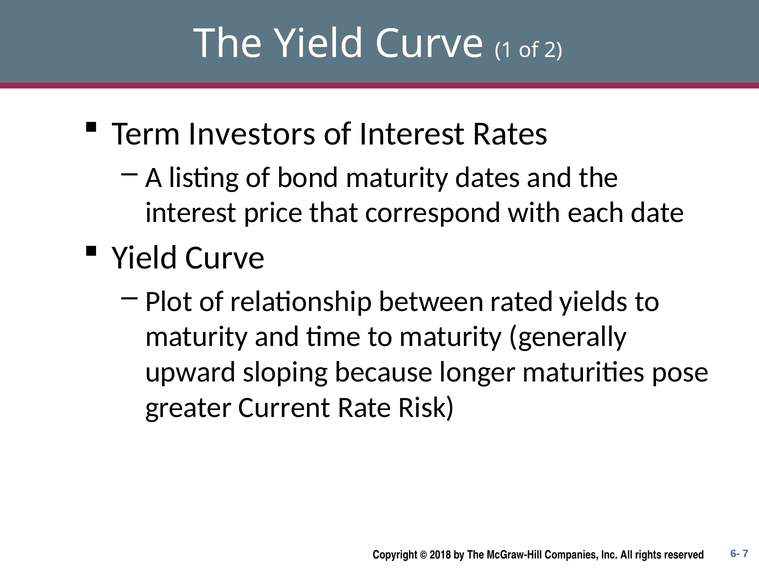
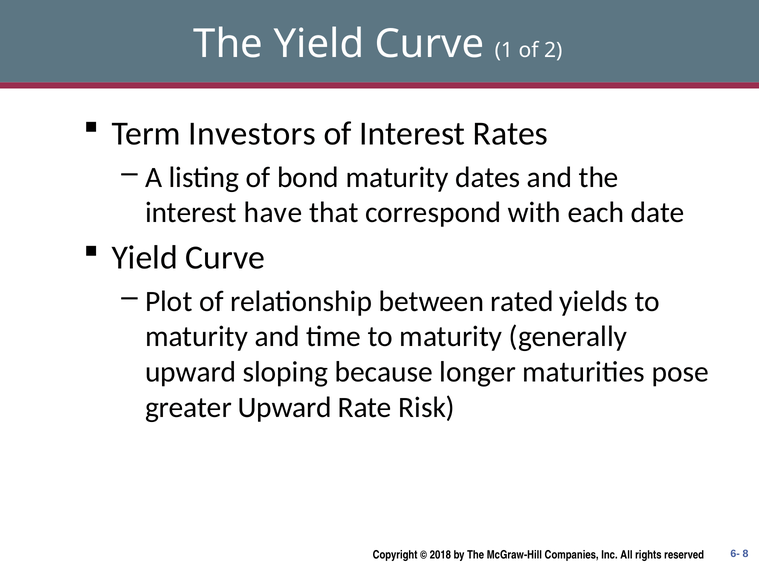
price: price -> have (273, 213)
greater Current: Current -> Upward (285, 408)
7: 7 -> 8 (746, 554)
